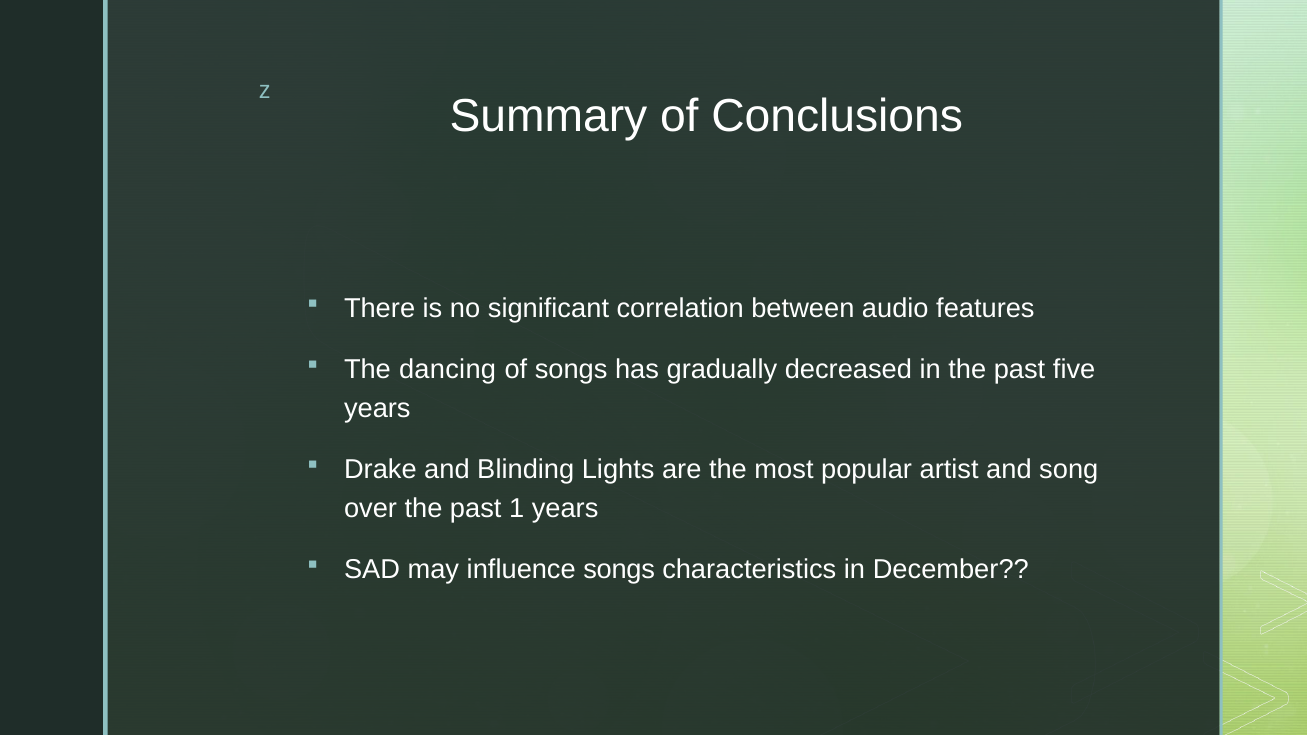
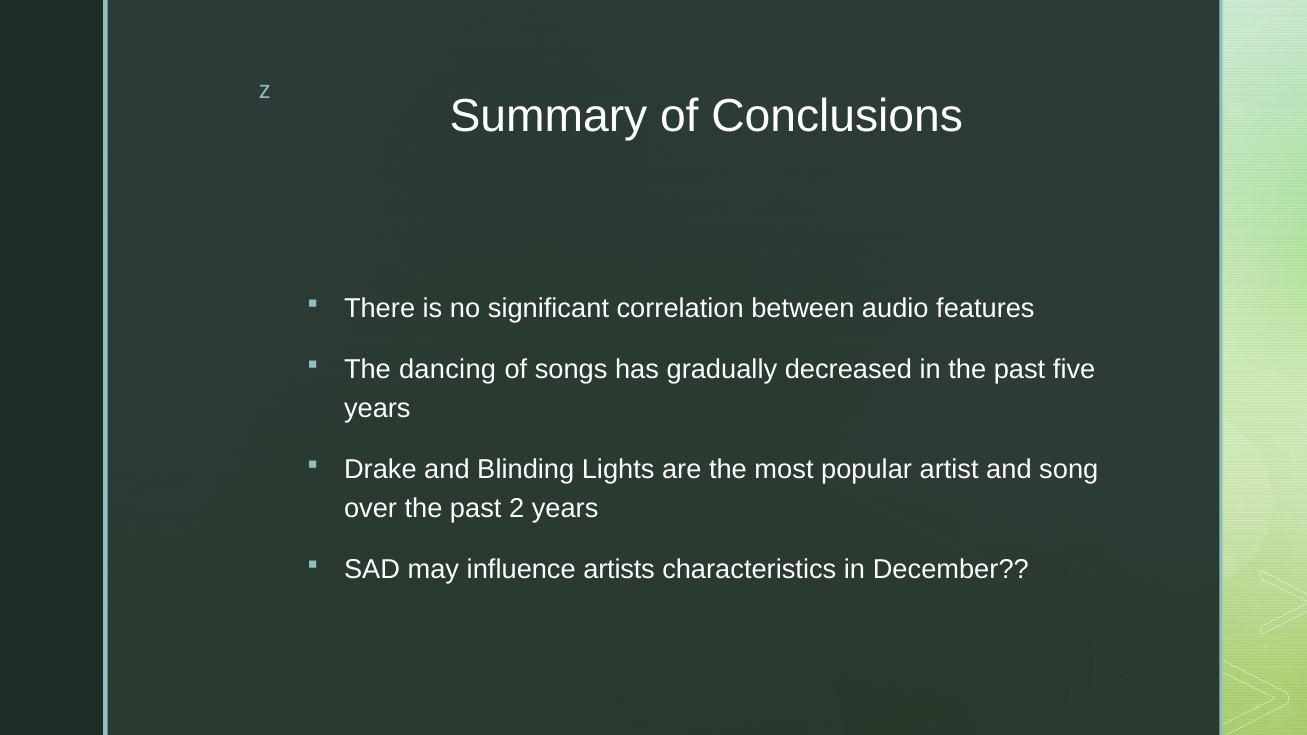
1: 1 -> 2 (517, 509)
influence songs: songs -> artists (619, 570)
